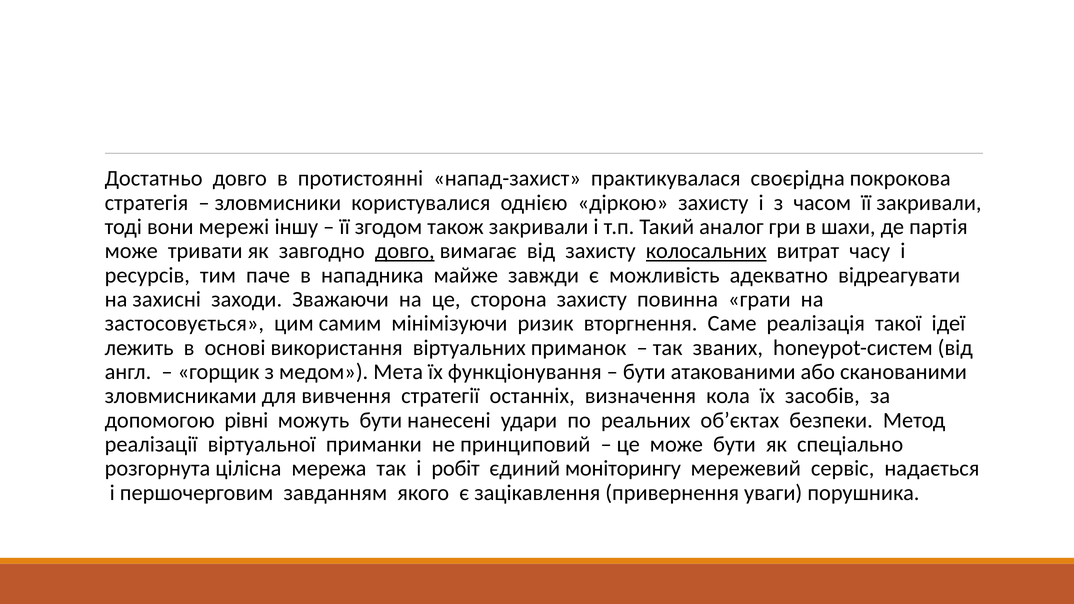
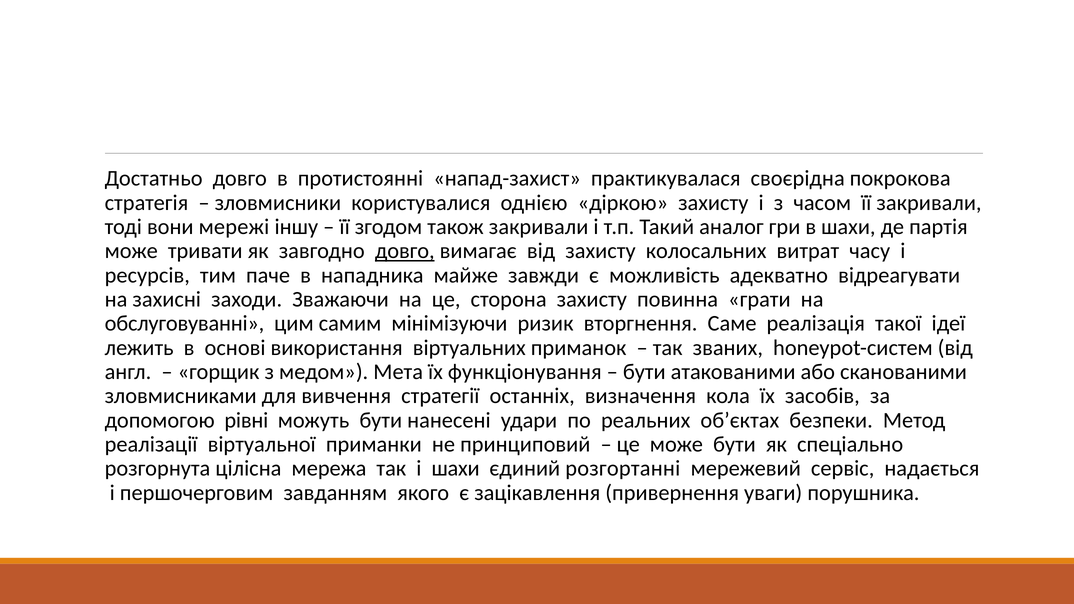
колосальних underline: present -> none (706, 251)
застосовується: застосовується -> обслуговуванні (185, 324)
і робіт: робіт -> шахи (456, 469)
моніторингу: моніторингу -> розгортанні (623, 469)
